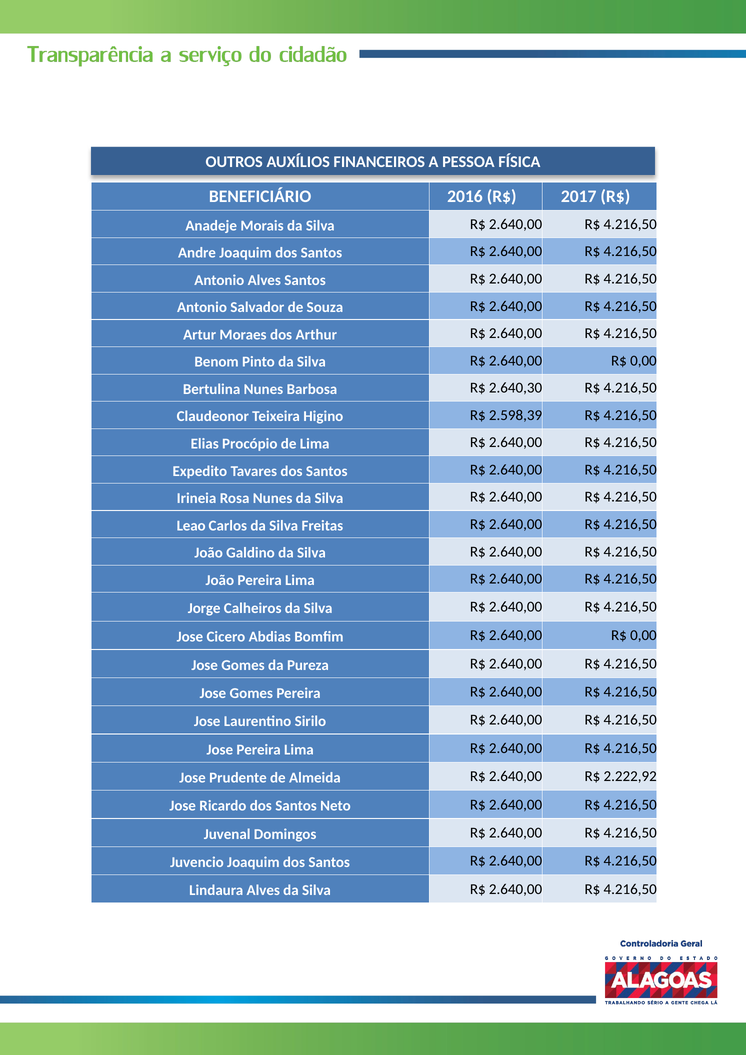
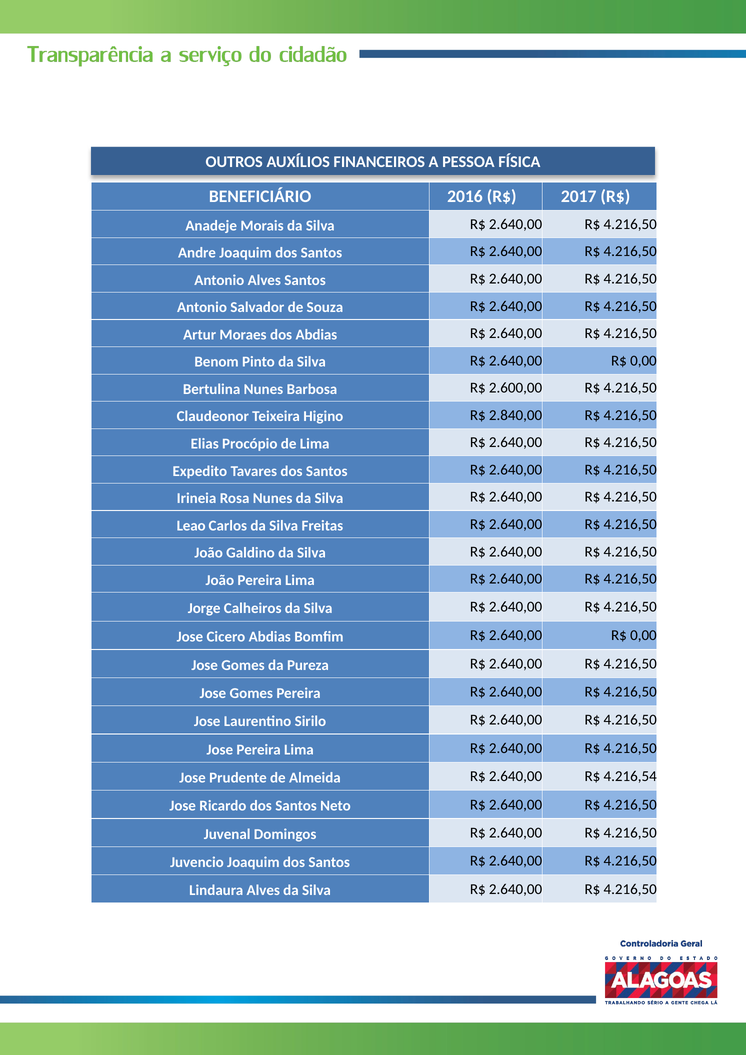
dos Arthur: Arthur -> Abdias (316, 335)
2.640,30: 2.640,30 -> 2.600,00 (516, 388)
2.598,39: 2.598,39 -> 2.840,00 (516, 415)
2.222,92: 2.222,92 -> 4.216,54 (630, 776)
